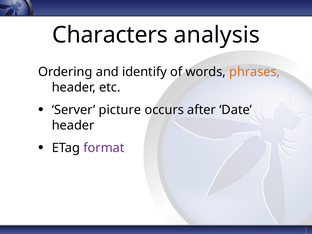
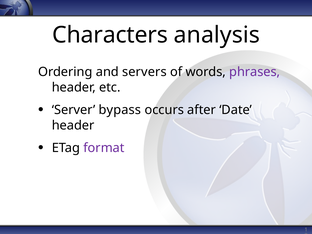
identify: identify -> servers (144, 72)
phrases colour: orange -> purple (255, 72)
picture: picture -> bypass (120, 110)
